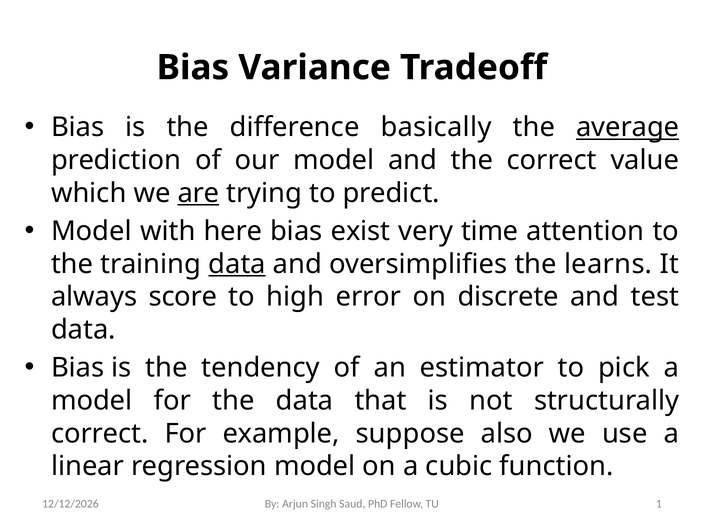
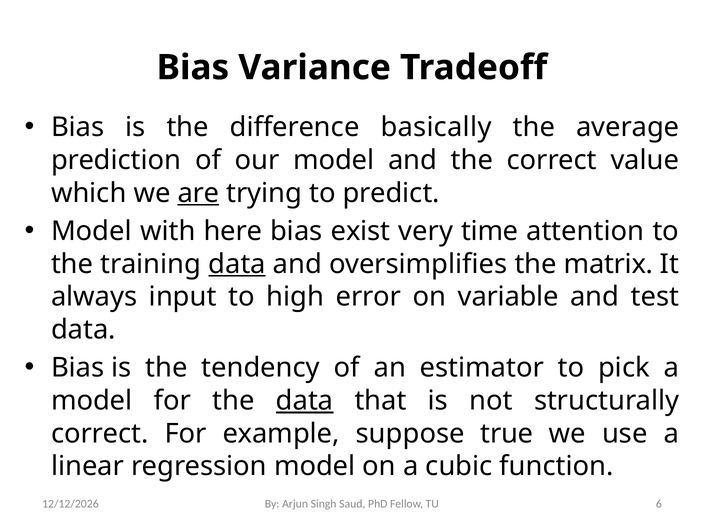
average underline: present -> none (628, 127)
learns: learns -> matrix (608, 264)
score: score -> input (183, 297)
discrete: discrete -> variable (508, 297)
data underline: none -> present (305, 401)
also: also -> true (507, 433)
1: 1 -> 6 (659, 504)
